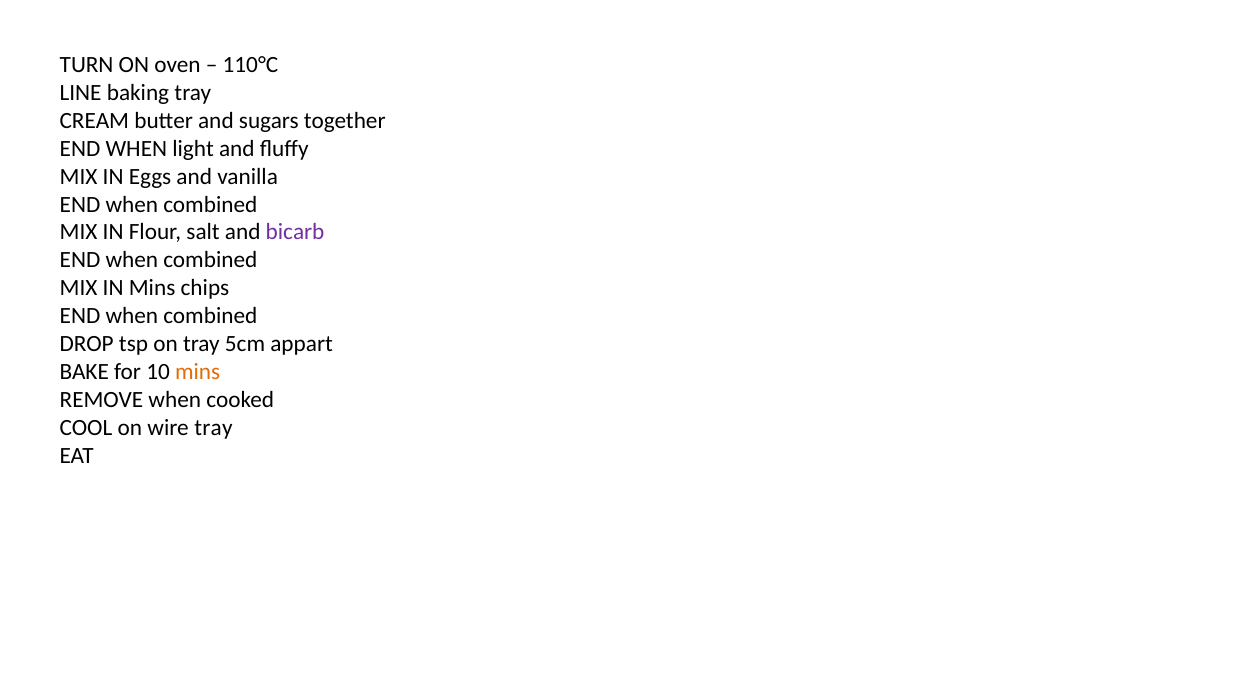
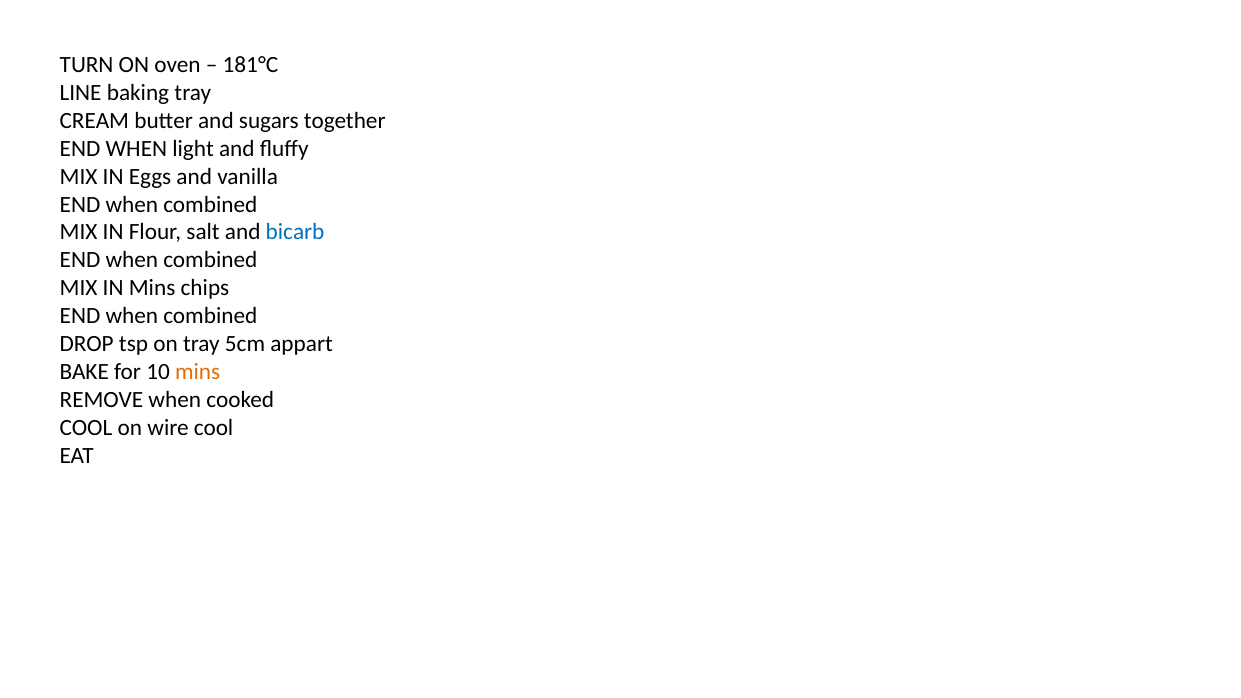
110°C: 110°C -> 181°C (250, 65)
bicarb colour: purple -> blue (295, 232)
wire tray: tray -> cool (214, 428)
